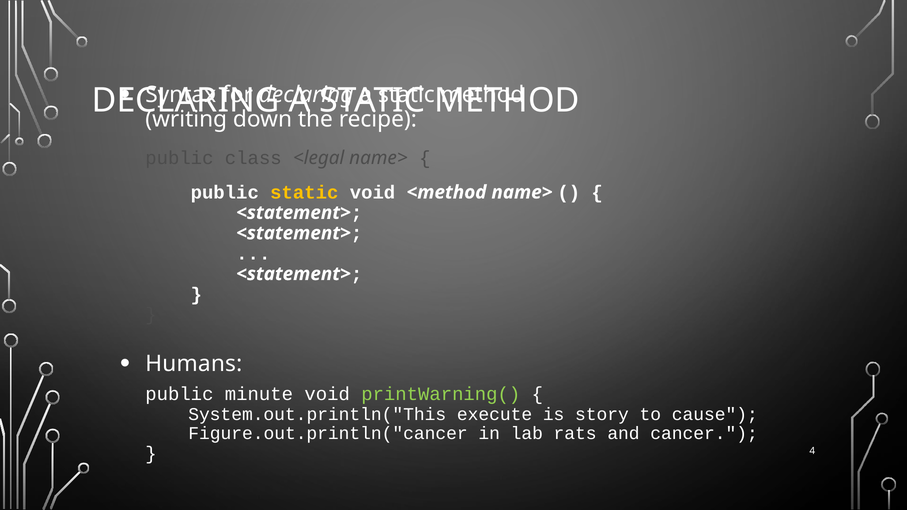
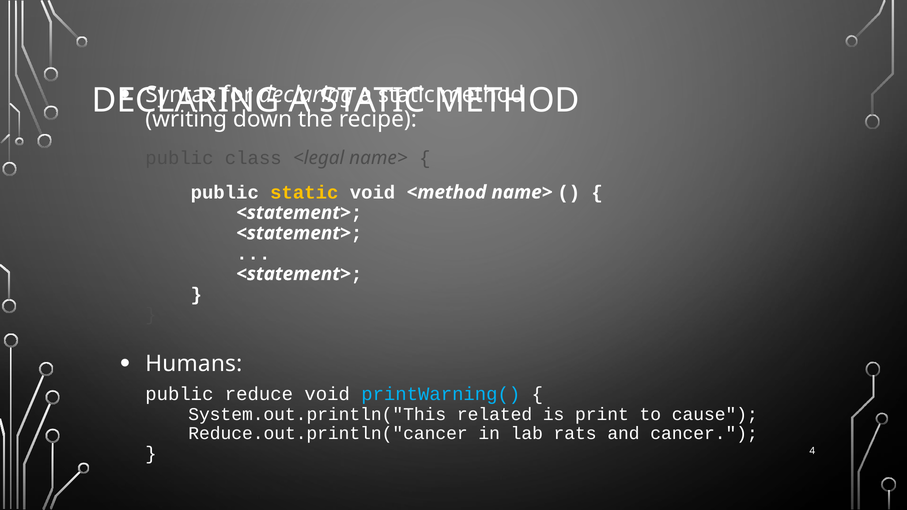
minute: minute -> reduce (259, 394)
printWarning( colour: light green -> light blue (441, 394)
execute: execute -> related (495, 414)
story: story -> print (602, 414)
Figure.out.println("cancer: Figure.out.println("cancer -> Reduce.out.println("cancer (328, 434)
